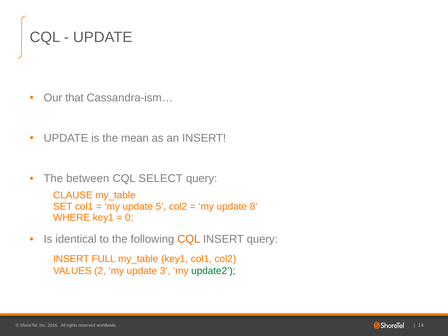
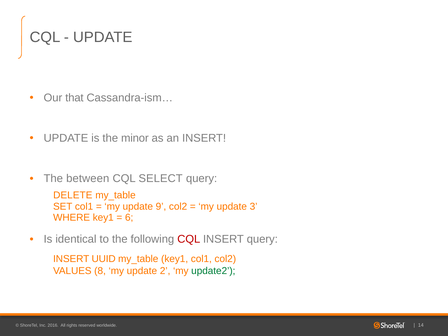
mean: mean -> minor (135, 138)
CLAUSE: CLAUSE -> DELETE (73, 195)
5: 5 -> 9 (161, 206)
8: 8 -> 3 (254, 206)
0: 0 -> 6 (129, 217)
CQL colour: orange -> red (189, 239)
FULL: FULL -> UUID (104, 259)
2: 2 -> 8 (100, 271)
3: 3 -> 2 (165, 271)
